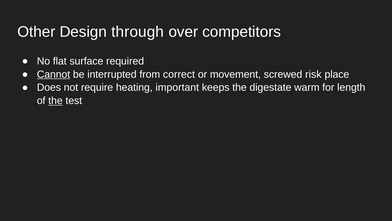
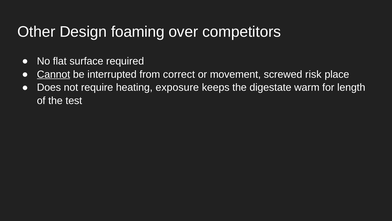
through: through -> foaming (138, 32)
important: important -> exposure (177, 87)
the underline: present -> none (55, 101)
